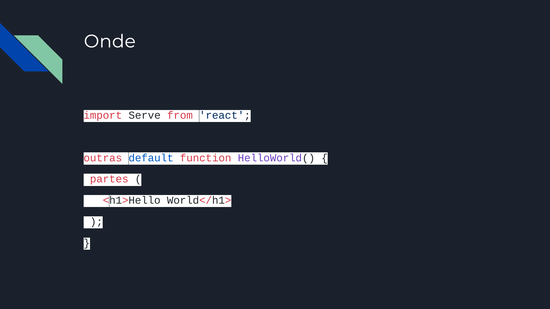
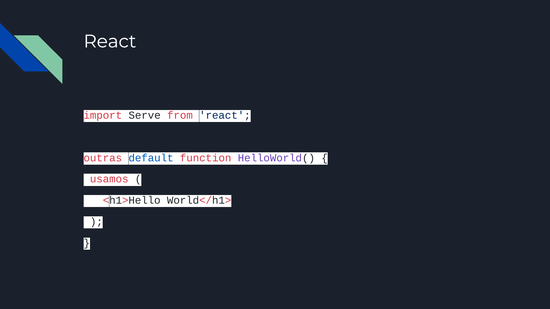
Onde: Onde -> React (110, 41)
partes: partes -> usamos (109, 179)
